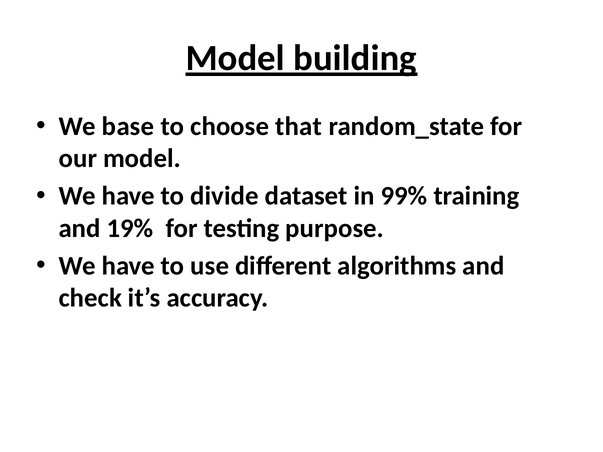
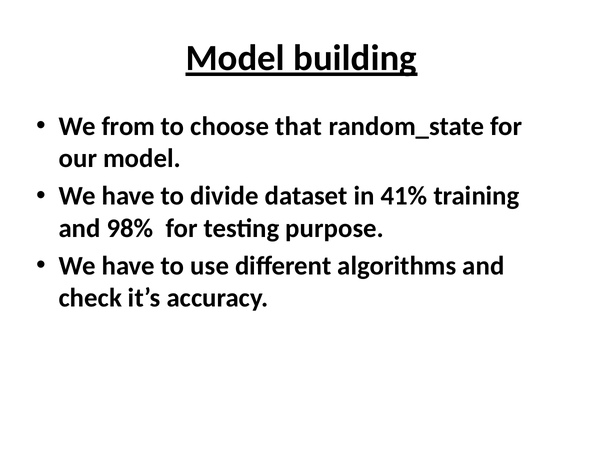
base: base -> from (128, 126)
99%: 99% -> 41% (404, 196)
19%: 19% -> 98% (130, 228)
